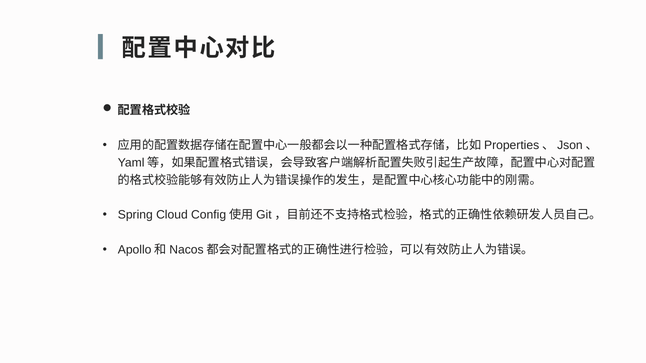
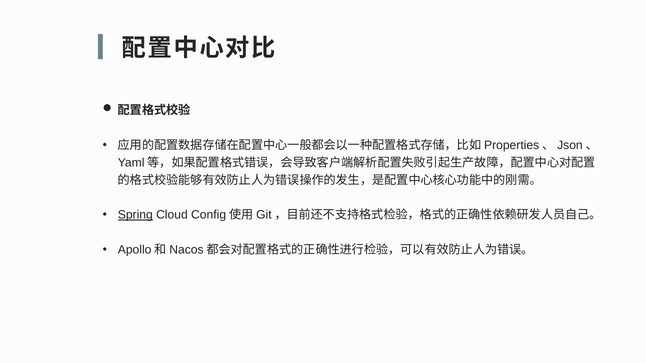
Spring underline: none -> present (135, 215)
